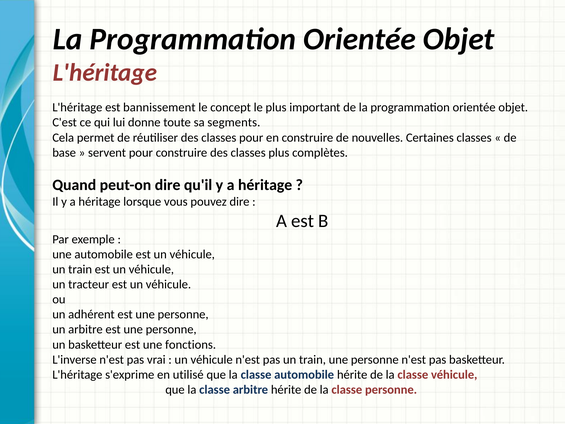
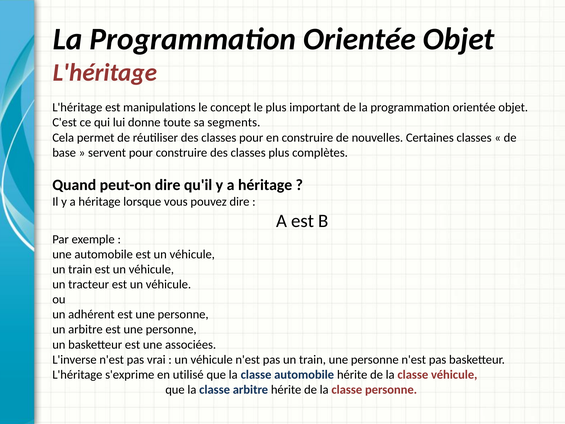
bannissement: bannissement -> manipulations (159, 107)
fonctions: fonctions -> associées (191, 344)
